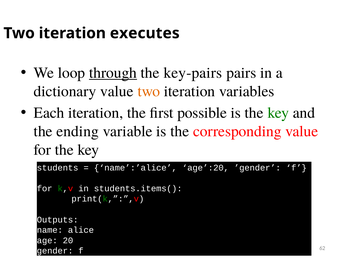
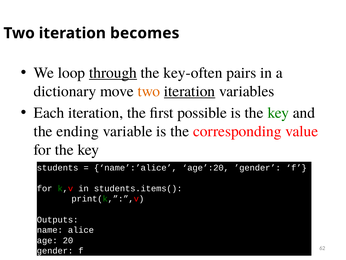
executes: executes -> becomes (145, 33)
key-pairs: key-pairs -> key-often (193, 73)
dictionary value: value -> move (117, 91)
iteration underline: none -> present (190, 91)
